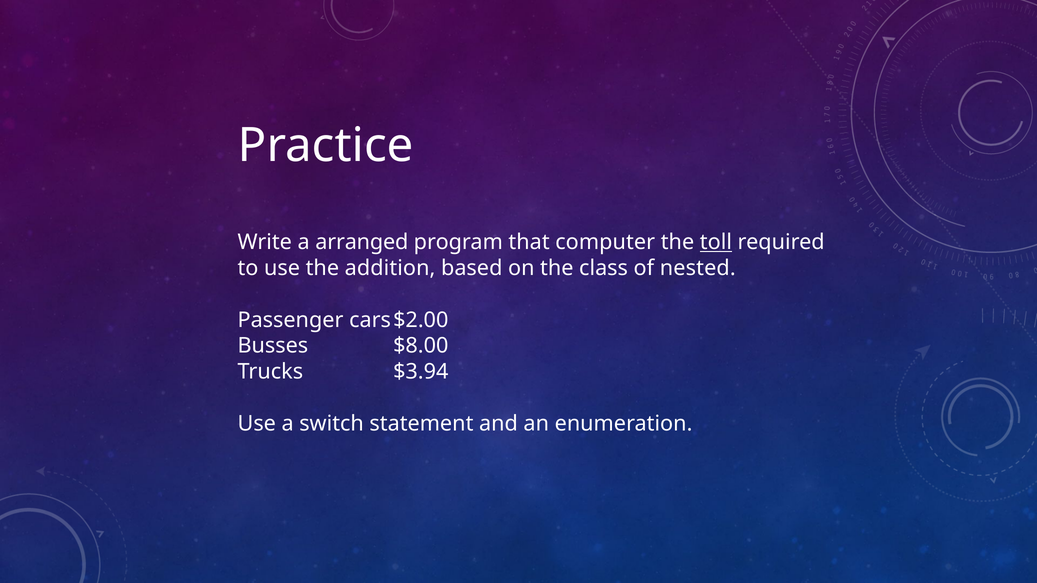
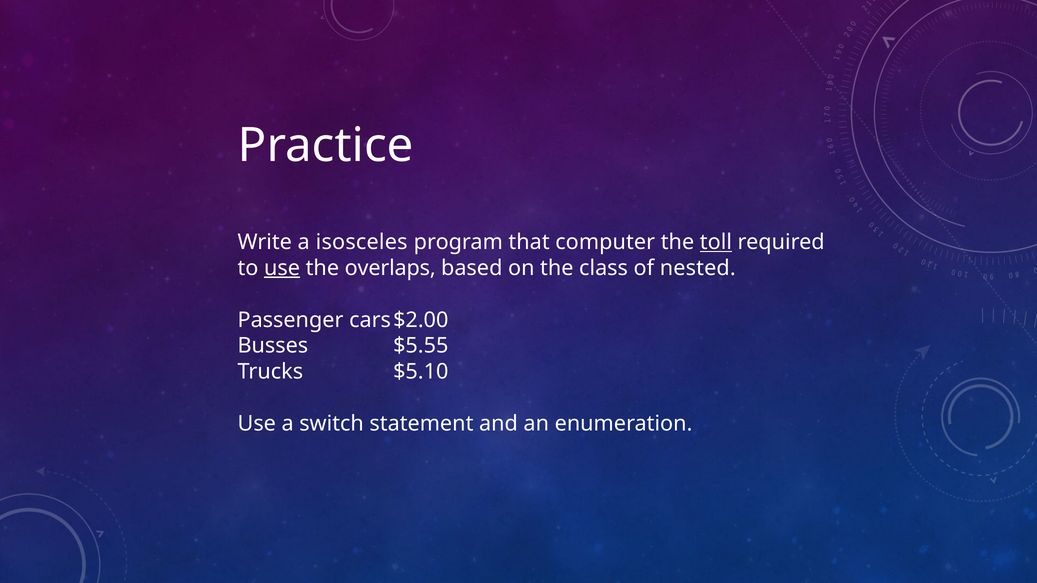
arranged: arranged -> isosceles (362, 242)
use underline: none -> present (282, 268)
addition: addition -> overlaps (390, 268)
$8.00: $8.00 -> $5.55 (421, 346)
$3.94: $3.94 -> $5.10 (421, 372)
